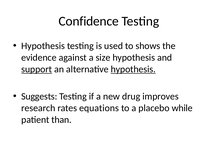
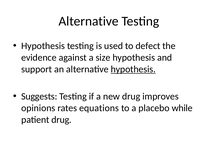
Confidence: Confidence -> Alternative (89, 21)
shows: shows -> defect (148, 46)
support underline: present -> none (37, 69)
research: research -> opinions (38, 108)
patient than: than -> drug (62, 119)
